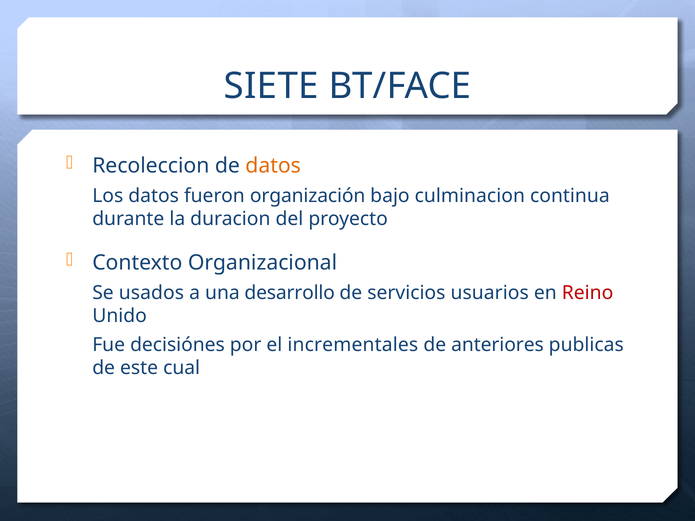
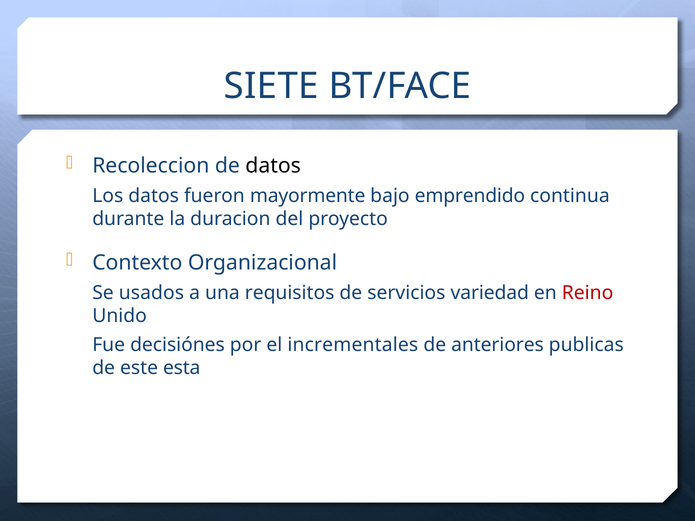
datos colour: orange -> black (273, 166)
organización: organización -> mayormente (308, 196)
culminacion: culminacion -> emprendido (470, 196)
desarrollo: desarrollo -> requisitos (290, 293)
usuarios: usuarios -> variedad (490, 293)
cual: cual -> esta (182, 368)
